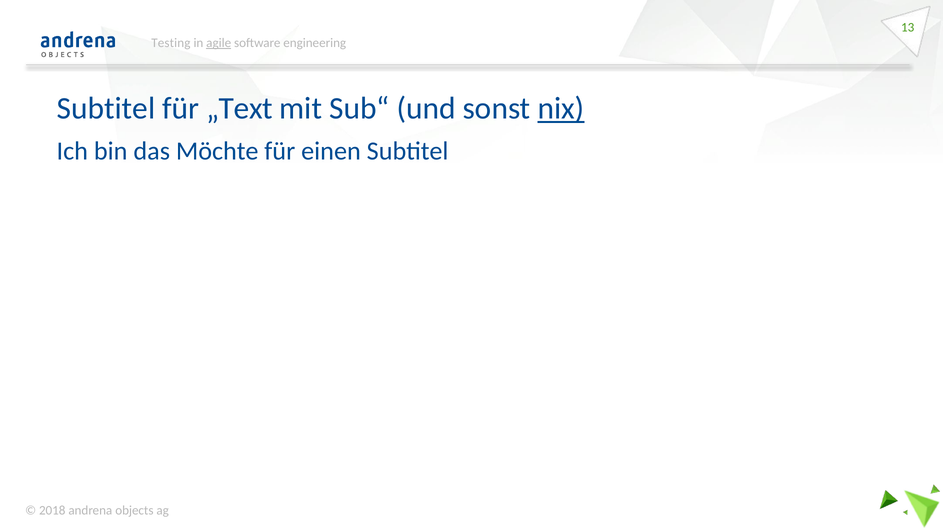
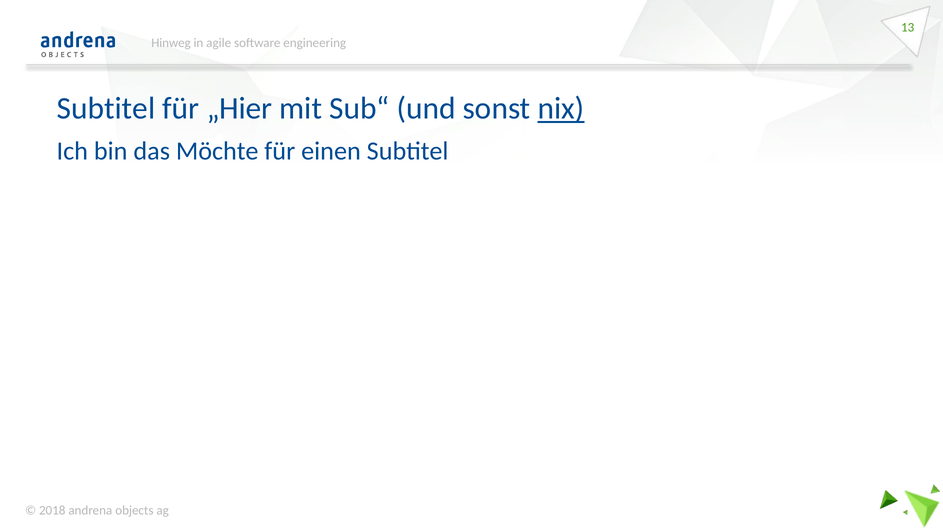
Testing: Testing -> Hinweg (171, 43)
agile underline: present -> none (219, 43)
„Text: „Text -> „Hier (239, 109)
